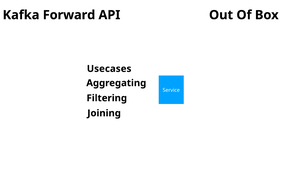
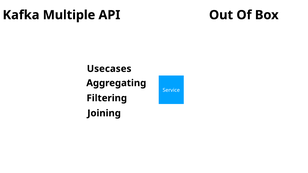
Forward: Forward -> Multiple (69, 15)
